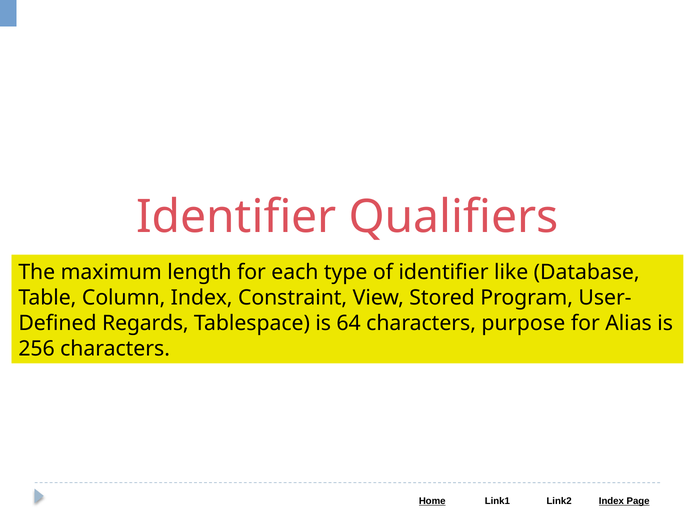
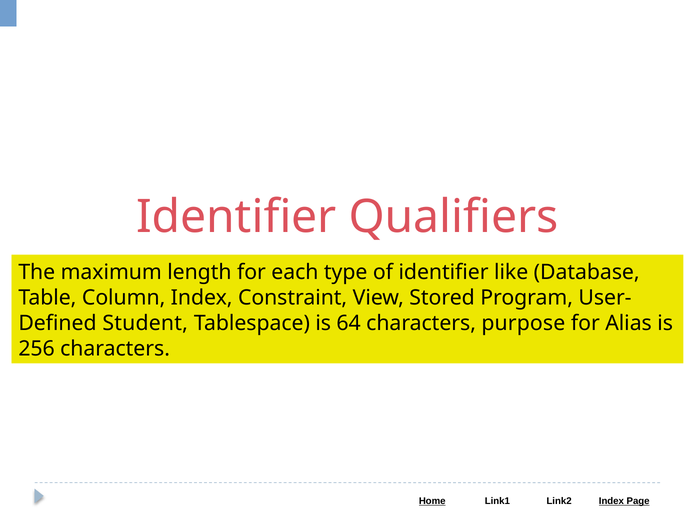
Regards: Regards -> Student (145, 323)
